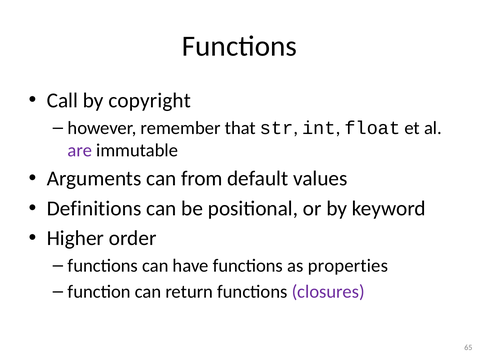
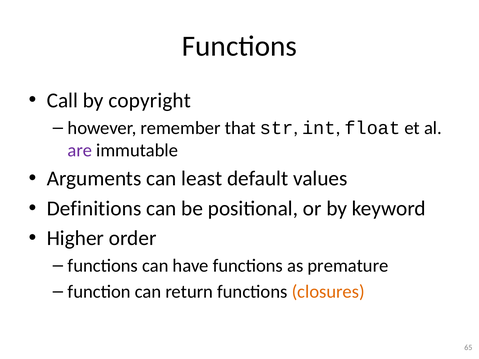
from: from -> least (202, 179)
properties: properties -> premature (348, 266)
closures colour: purple -> orange (328, 292)
